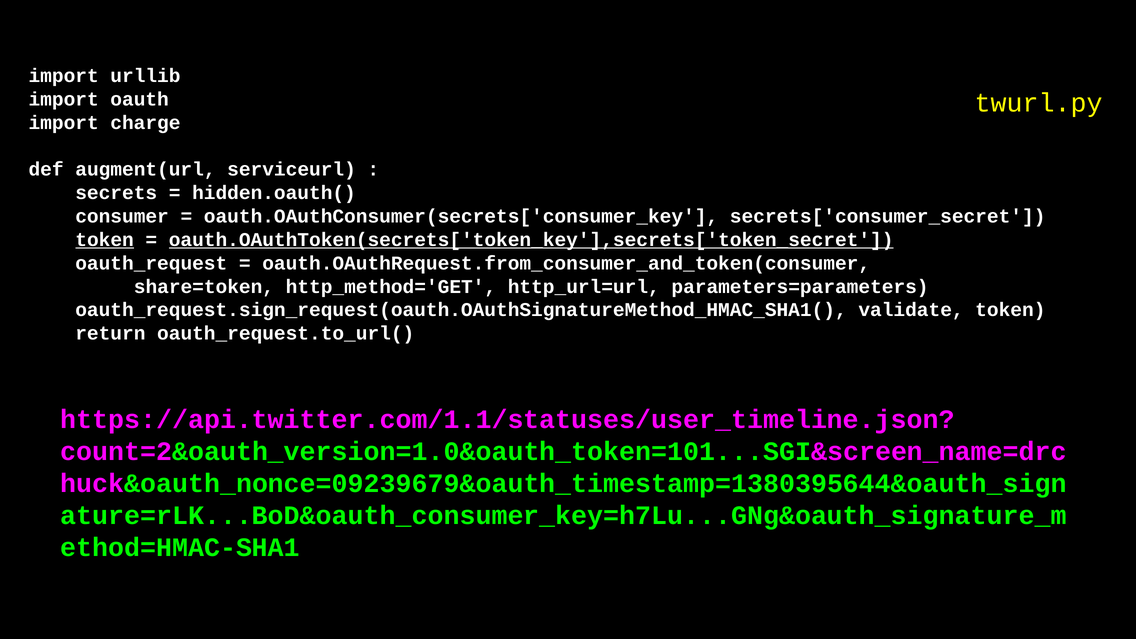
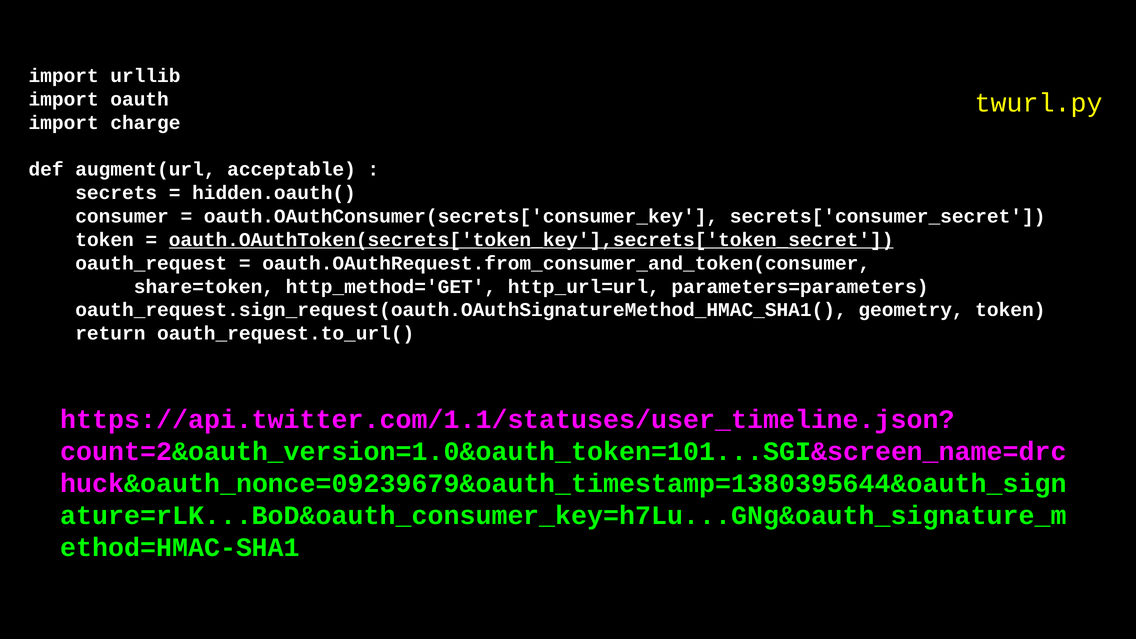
serviceurl: serviceurl -> acceptable (292, 169)
token underline: present -> none (105, 240)
validate: validate -> geometry (911, 310)
